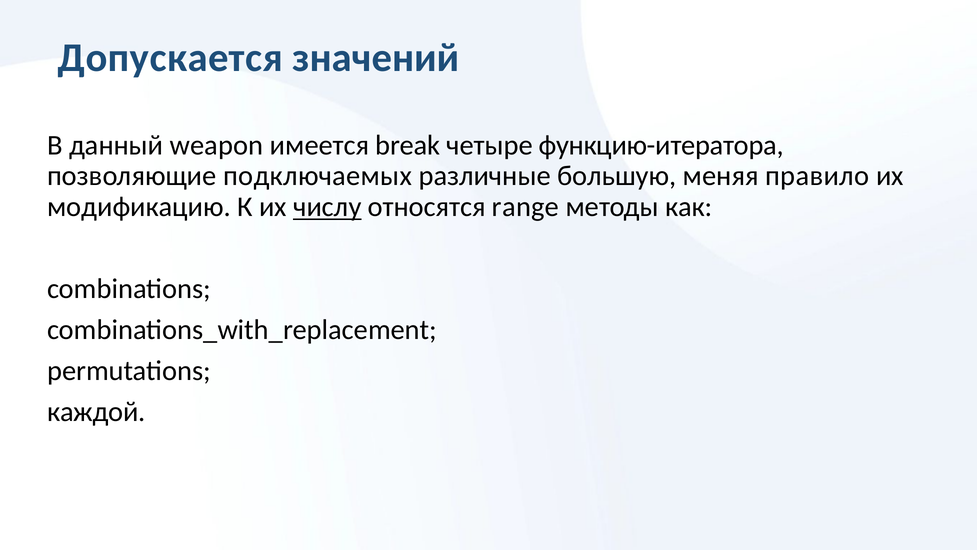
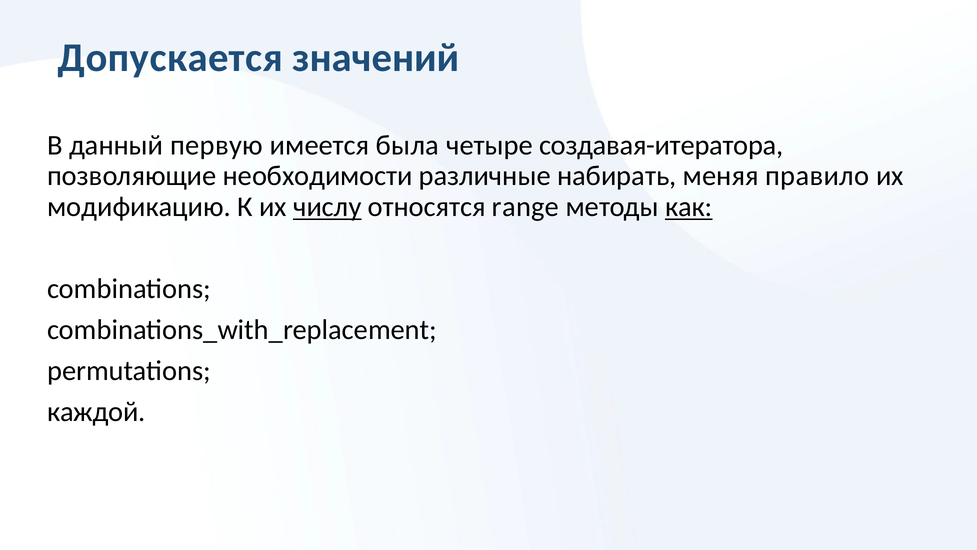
weapon: weapon -> первую (217, 145)
break: break -> была (407, 145)
функцию-итератора: функцию-итератора -> создавая-итератора (661, 145)
подключаемых: подключаемых -> необходимости (318, 176)
большую: большую -> набирать (617, 176)
как underline: none -> present (689, 207)
